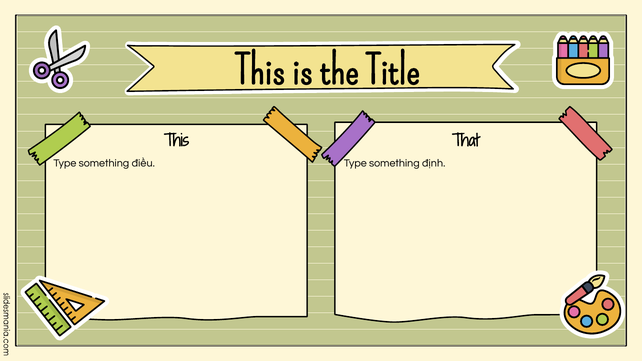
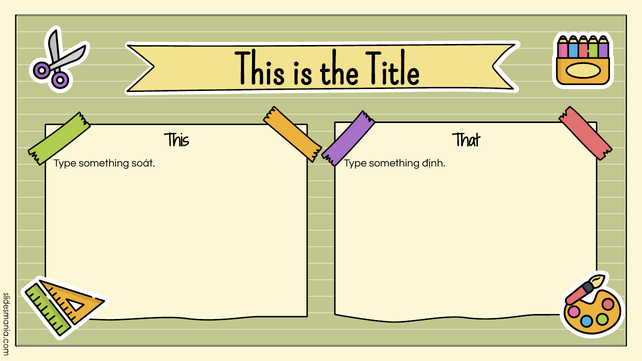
điều: điều -> soát (143, 163)
